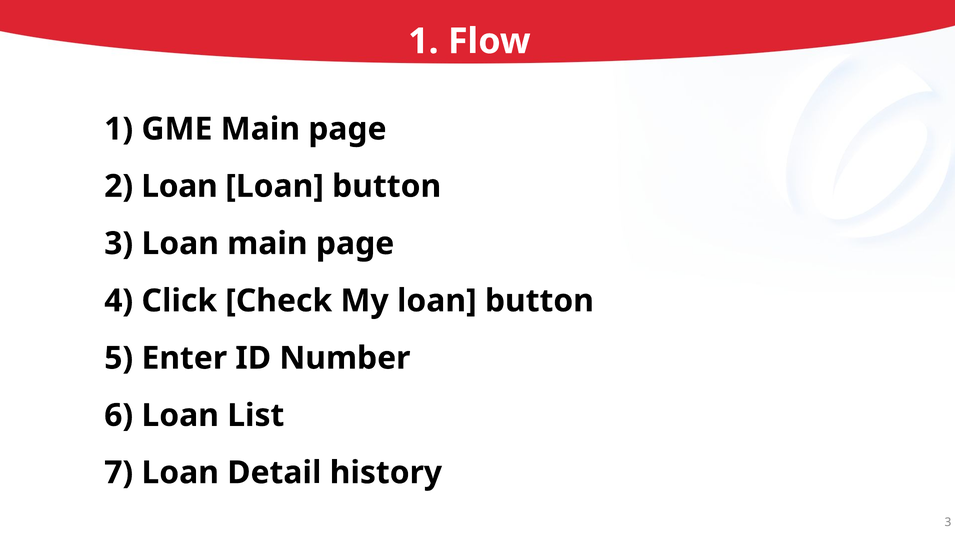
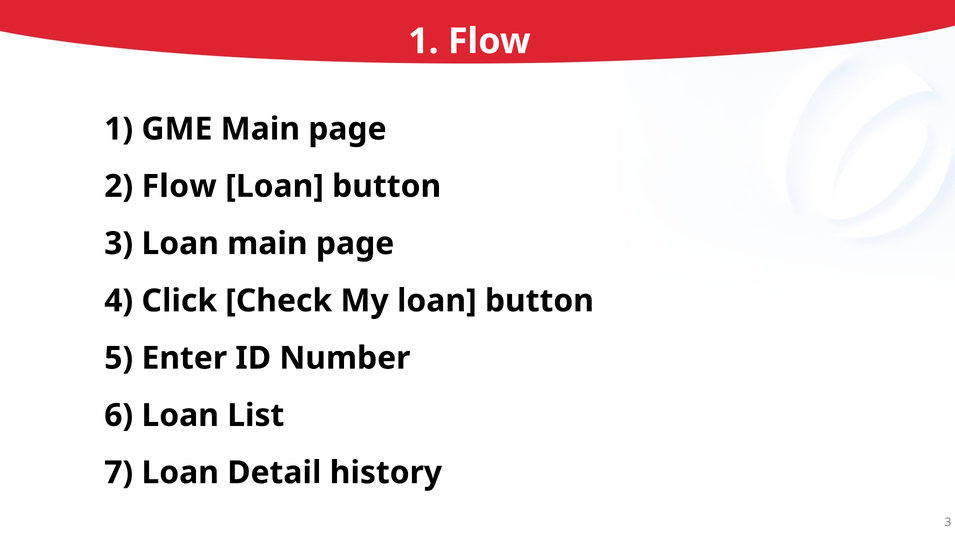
2 Loan: Loan -> Flow (179, 186)
